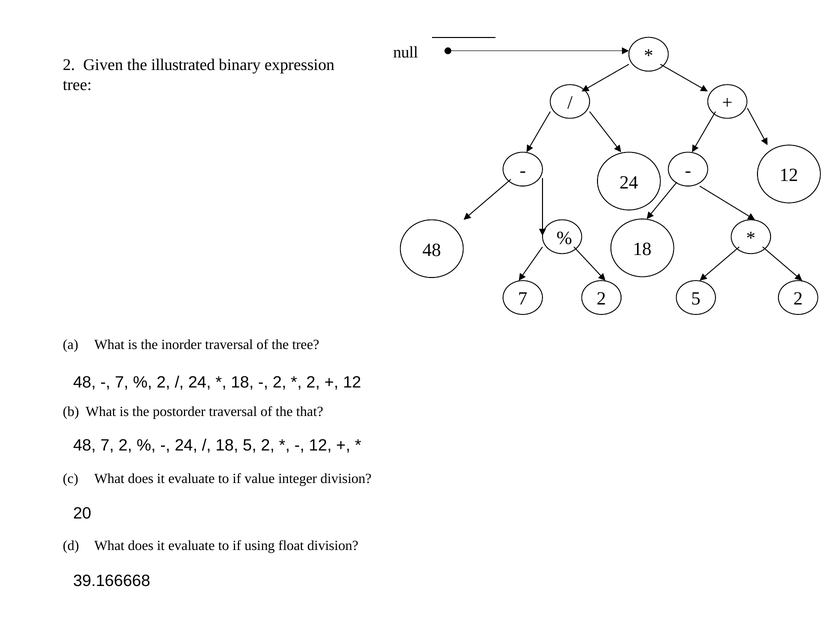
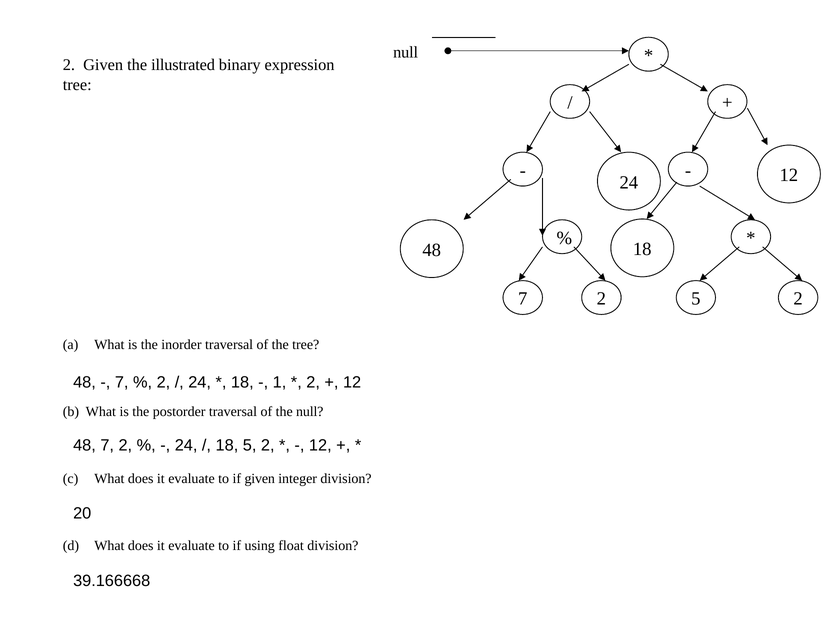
2: 2 -> 1 (280, 383)
the that: that -> null (310, 412)
if value: value -> given (260, 479)
